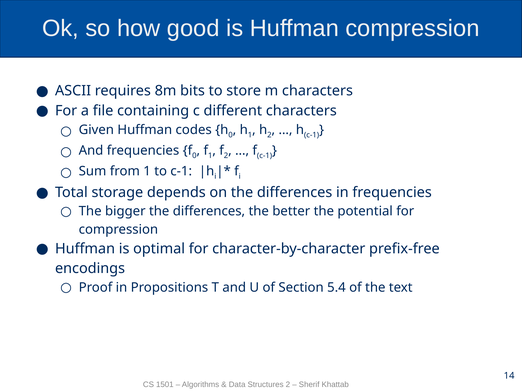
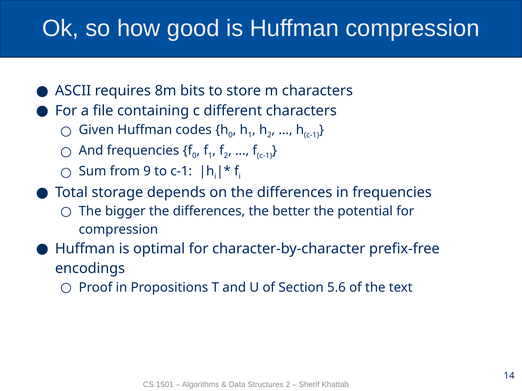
from 1: 1 -> 9 (147, 171)
5.4: 5.4 -> 5.6 (336, 288)
